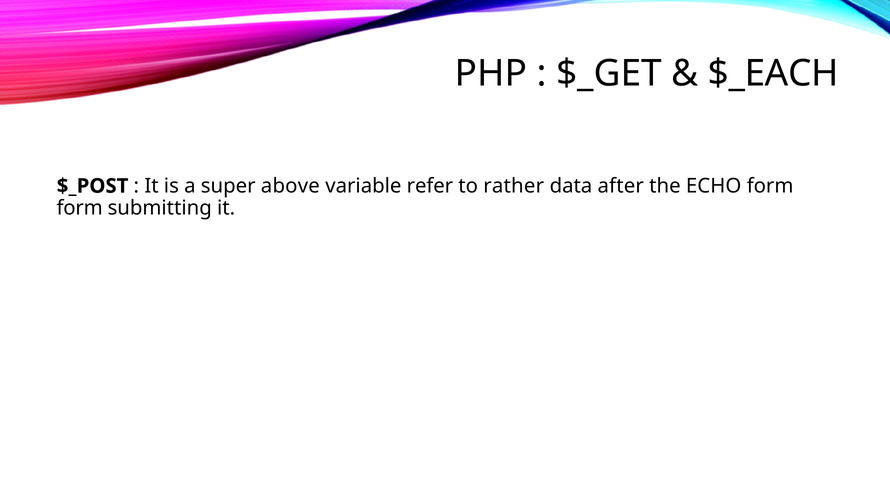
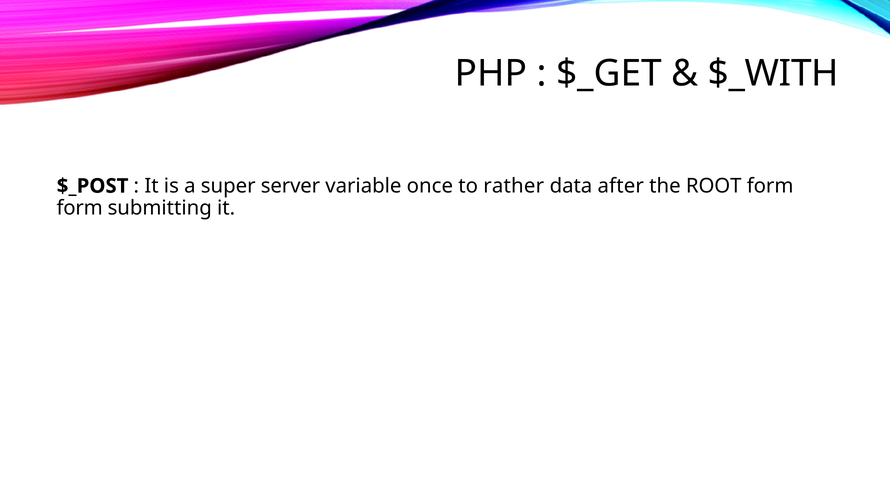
$_EACH: $_EACH -> $_WITH (773, 74)
above: above -> server (291, 186)
refer: refer -> once (430, 186)
ECHO: ECHO -> ROOT (714, 186)
